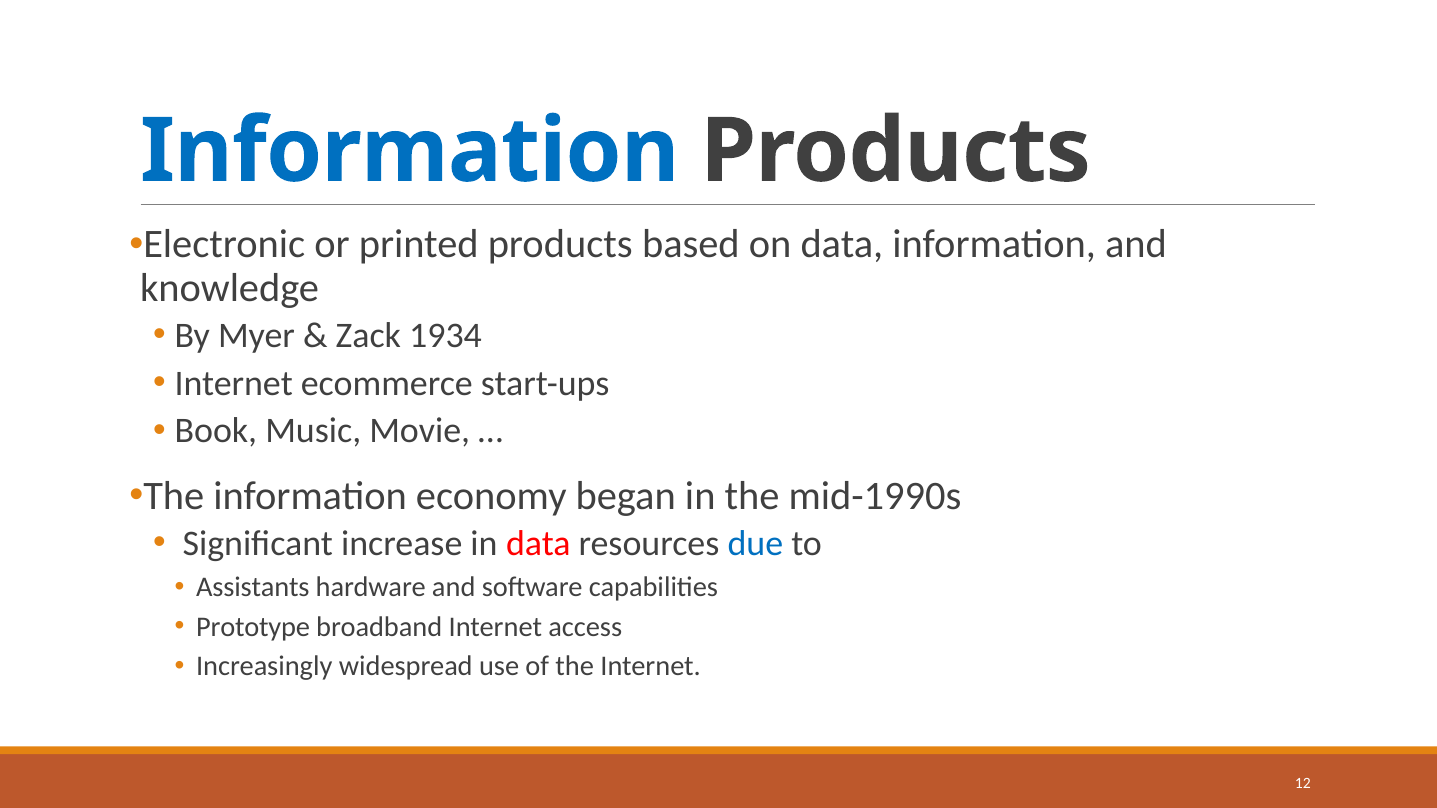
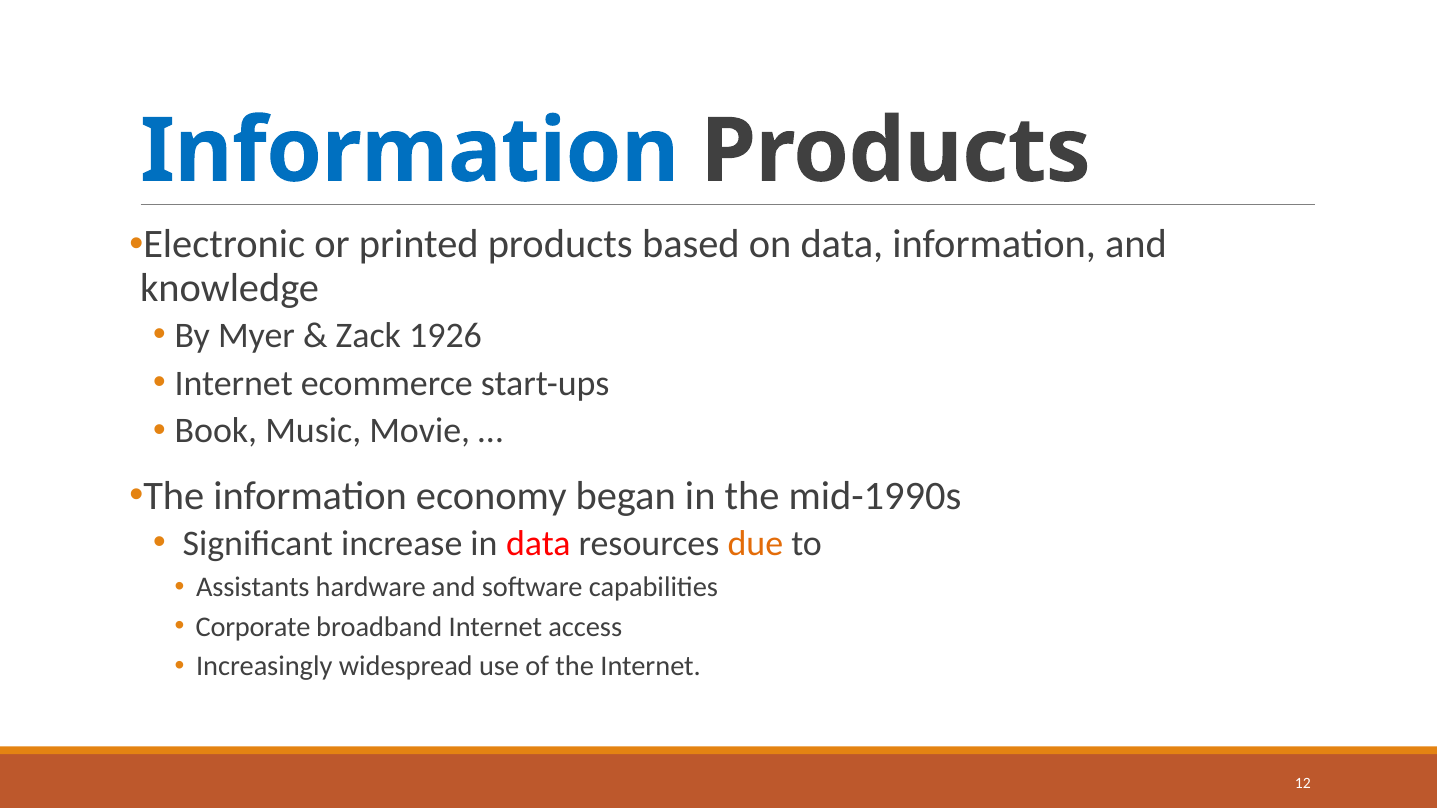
1934: 1934 -> 1926 (445, 336)
due colour: blue -> orange (755, 544)
Prototype: Prototype -> Corporate (253, 627)
